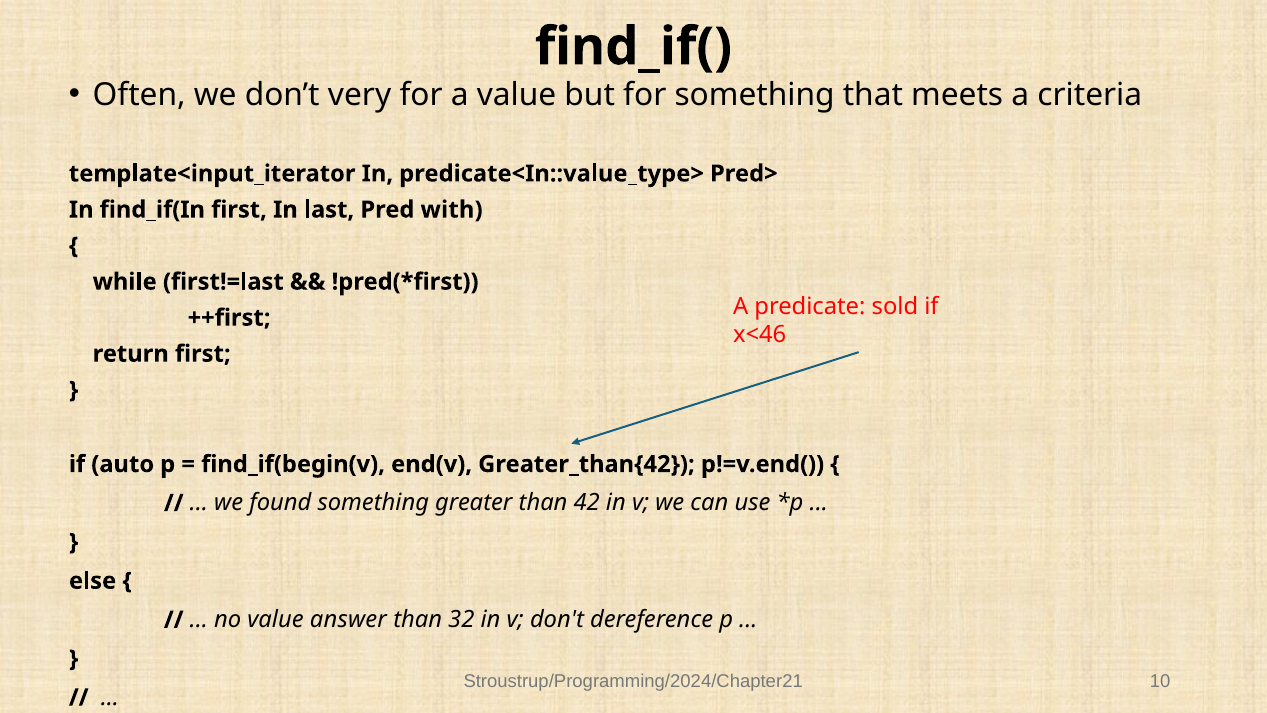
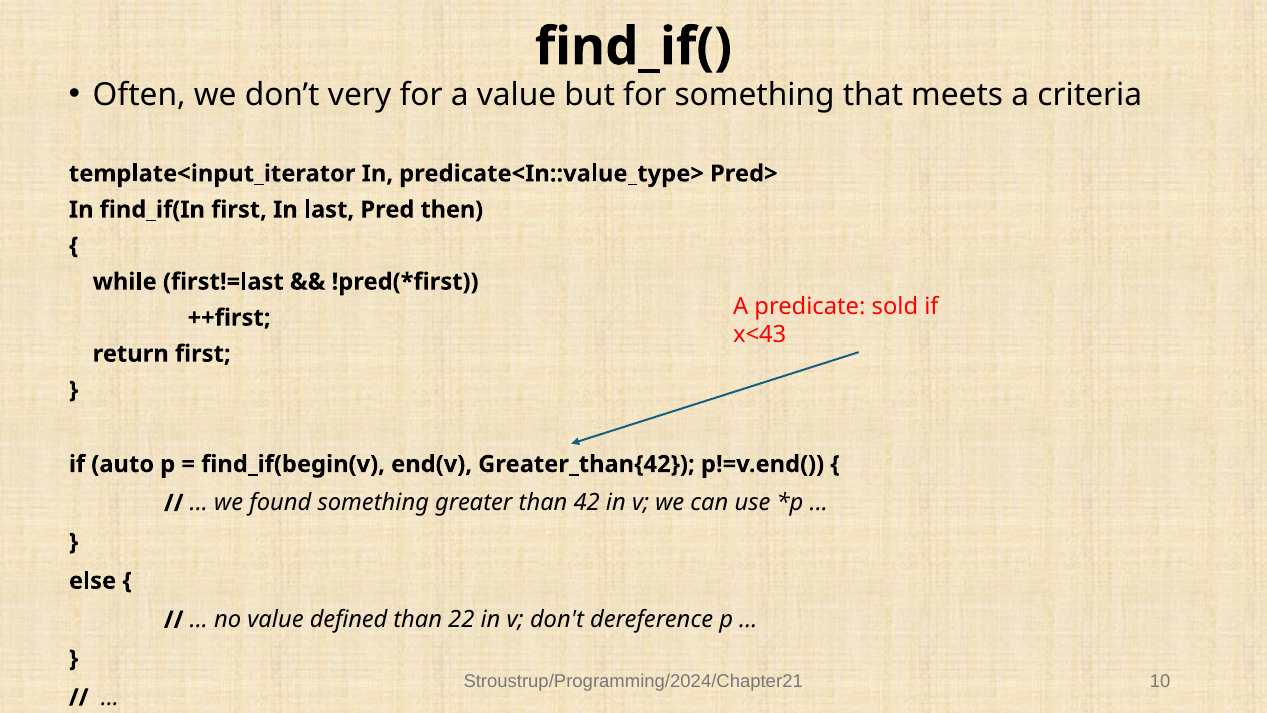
with: with -> then (452, 210)
x<46: x<46 -> x<43 (760, 335)
answer: answer -> defined (349, 620)
32: 32 -> 22 (461, 620)
